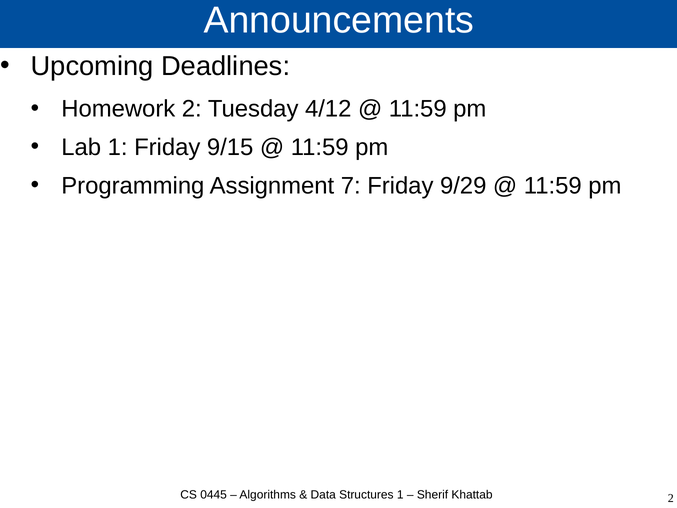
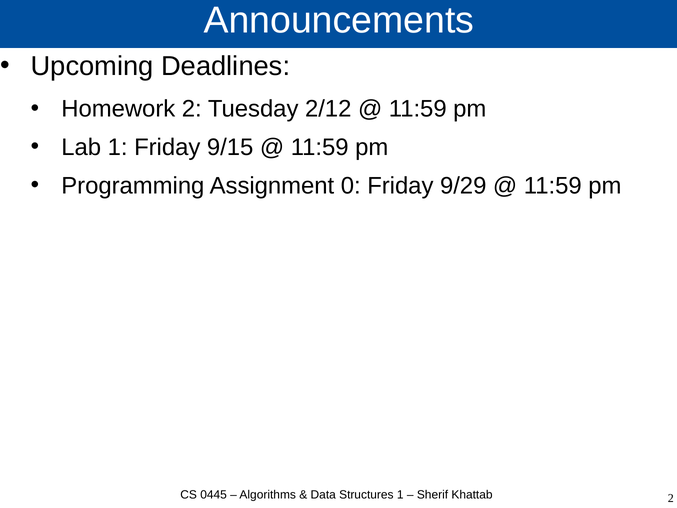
4/12: 4/12 -> 2/12 (328, 109)
7: 7 -> 0 (351, 186)
